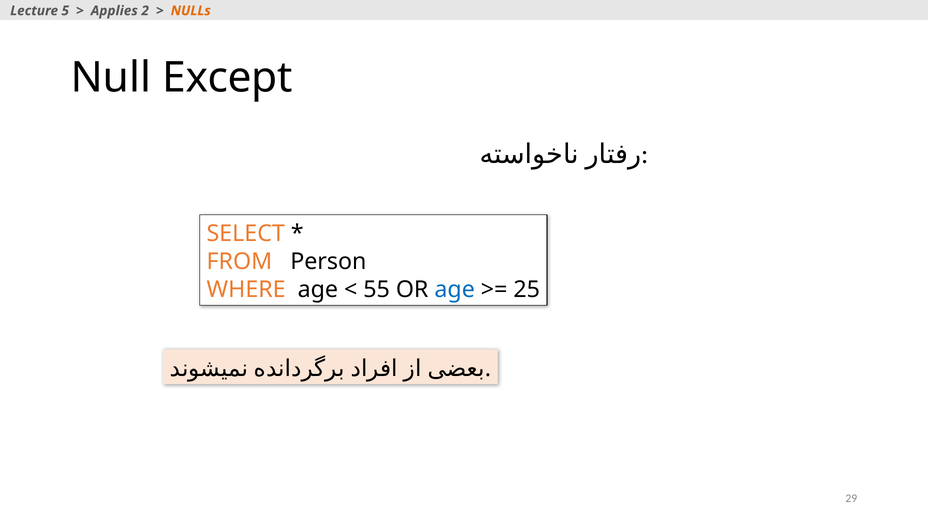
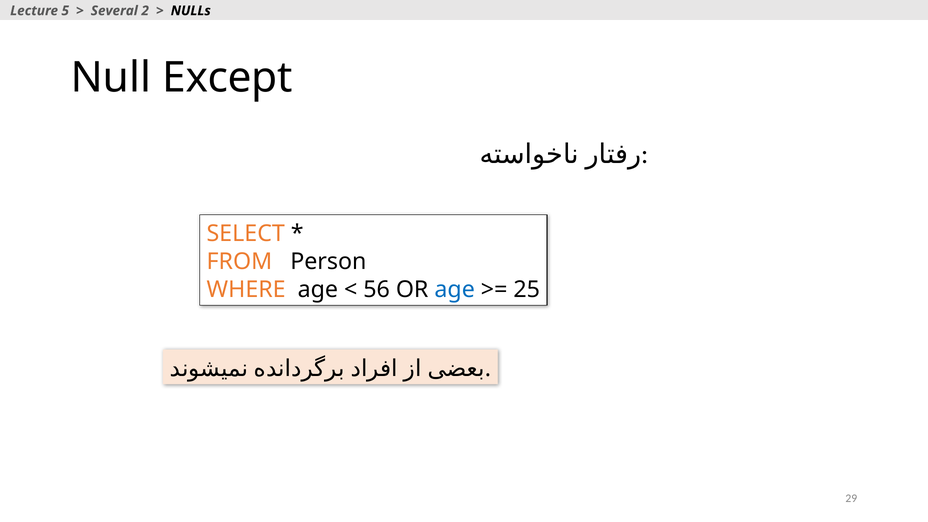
Applies: Applies -> Several (114, 11)
NULLs colour: orange -> black (191, 11)
55: 55 -> 56 (377, 290)
